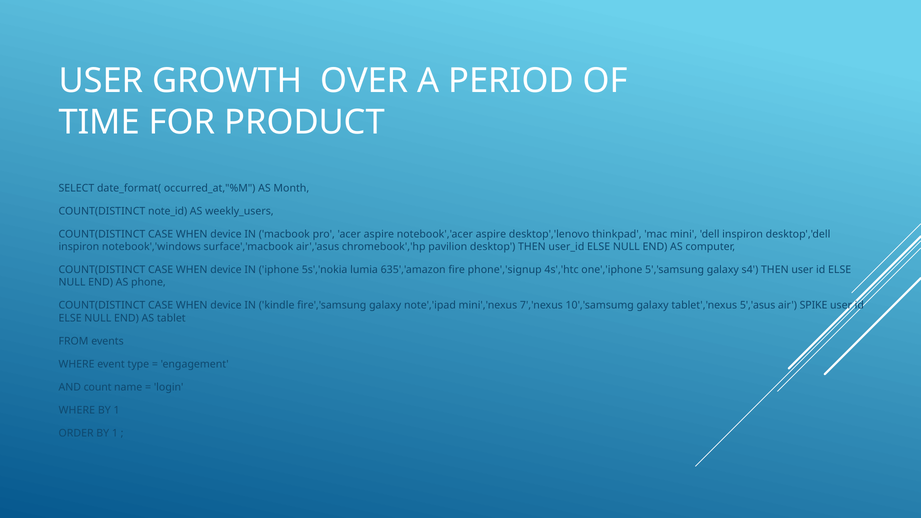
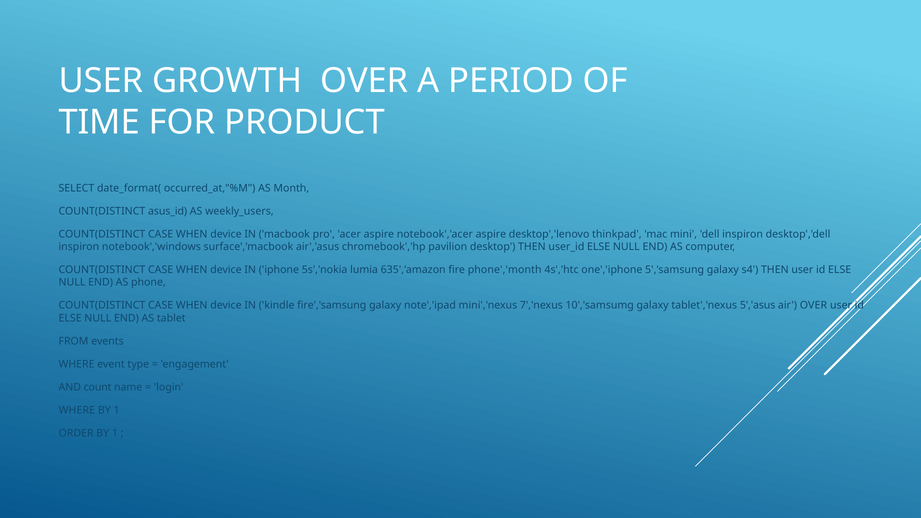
note_id: note_id -> asus_id (168, 211)
phone','signup: phone','signup -> phone','month (505, 270)
air SPIKE: SPIKE -> OVER (813, 306)
